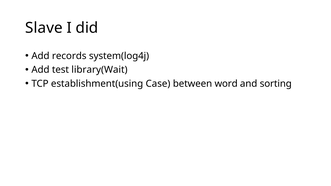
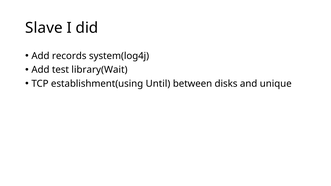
Case: Case -> Until (158, 84)
word: word -> disks (226, 84)
sorting: sorting -> unique (276, 84)
